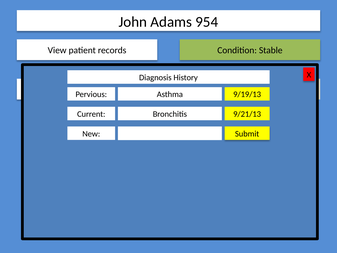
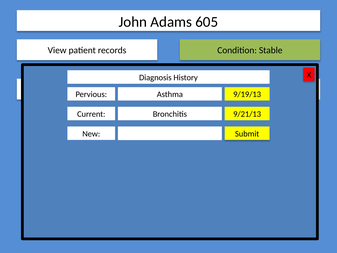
954: 954 -> 605 (207, 22)
